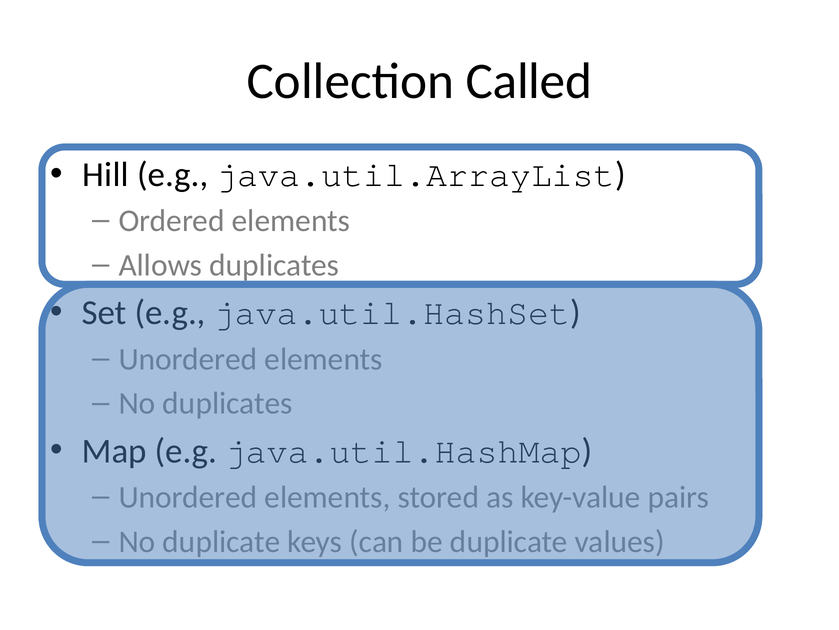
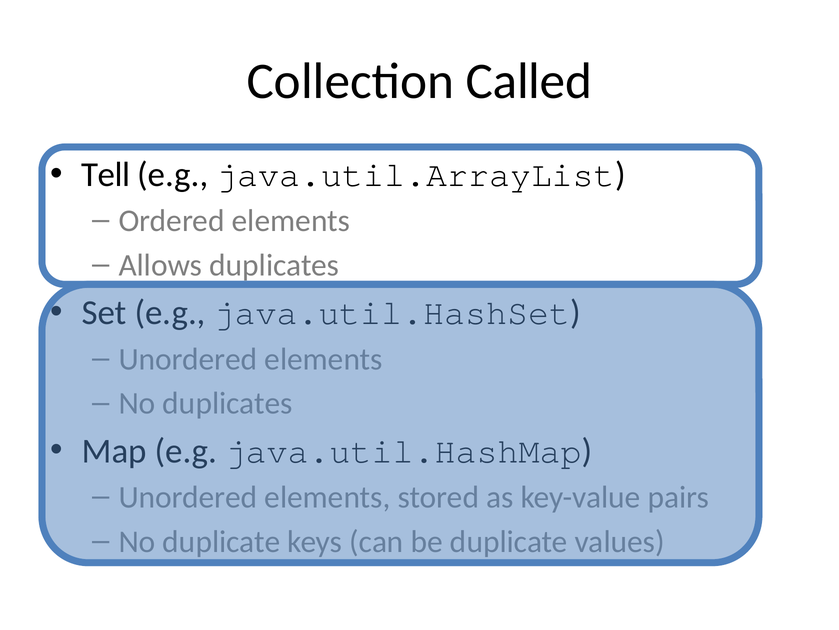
Hill: Hill -> Tell (106, 174)
